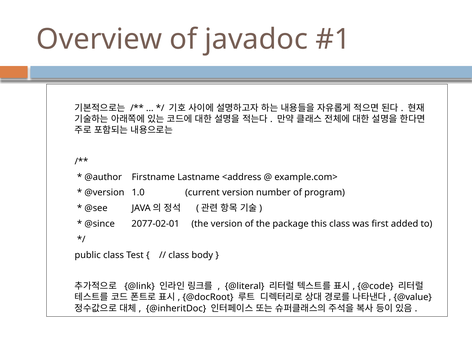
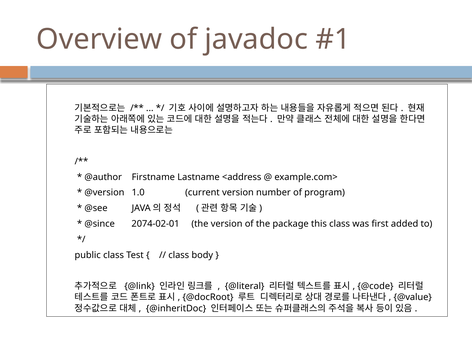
2077-02-01: 2077-02-01 -> 2074-02-01 (155, 224)
